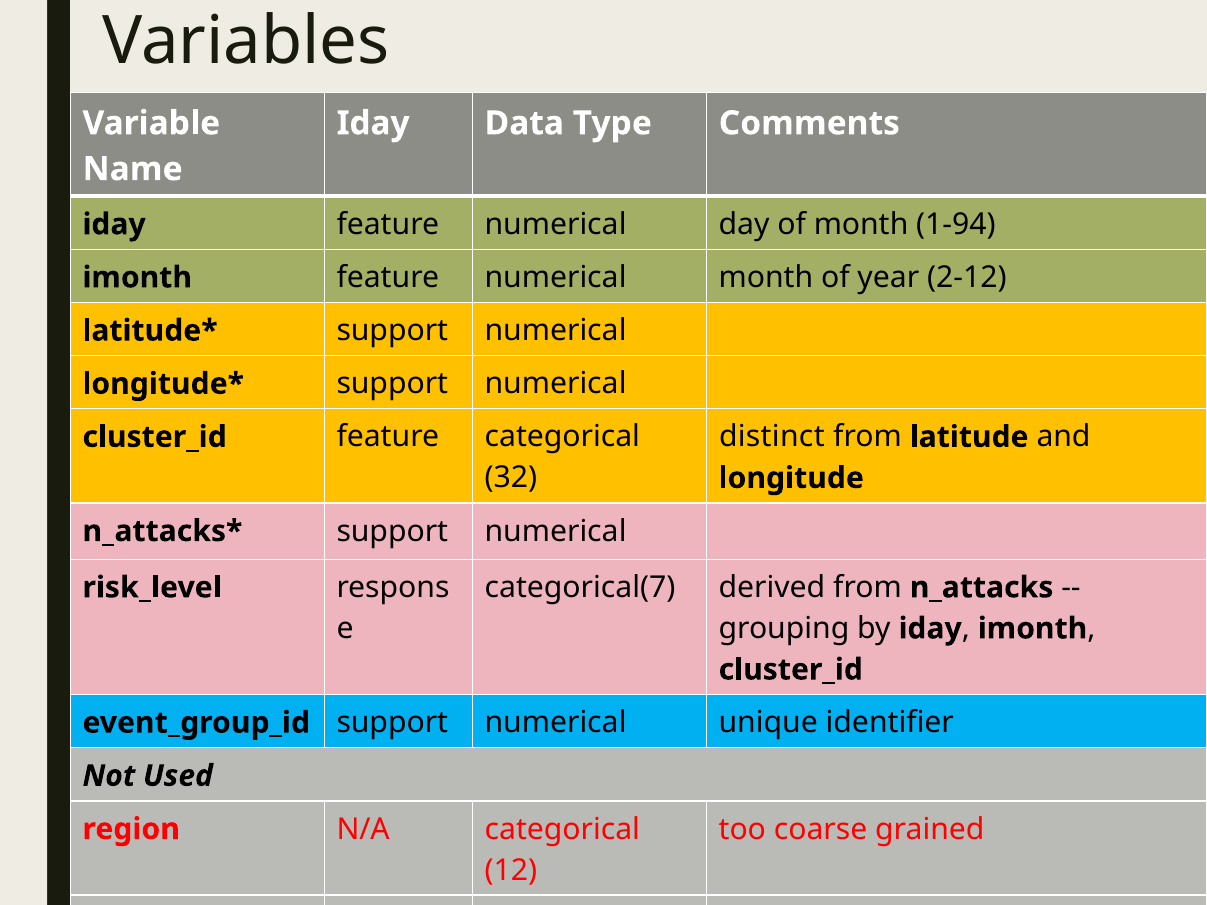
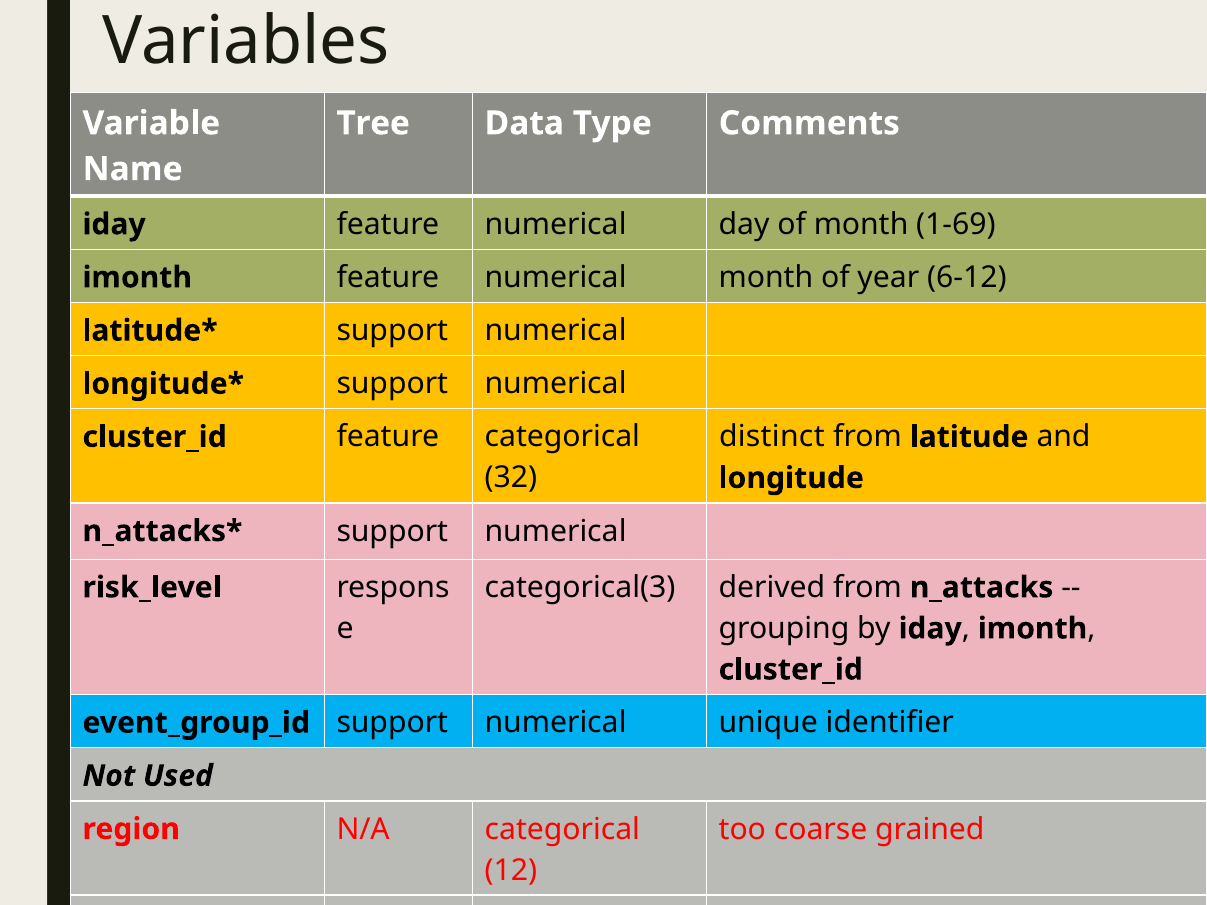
Iday: Iday -> Tree (373, 123)
1-94: 1-94 -> 1-69 (956, 224)
2-12: 2-12 -> 6-12 (967, 278)
categorical(7: categorical(7 -> categorical(3 (580, 588)
